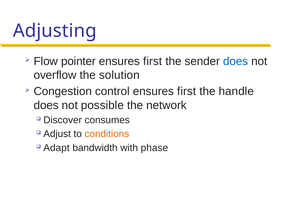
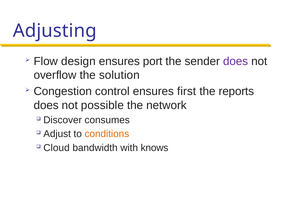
pointer: pointer -> design (78, 61)
first: first -> port (153, 61)
does colour: blue -> purple (236, 61)
handle: handle -> reports (236, 91)
Adapt: Adapt -> Cloud (57, 148)
phase: phase -> knows (154, 148)
